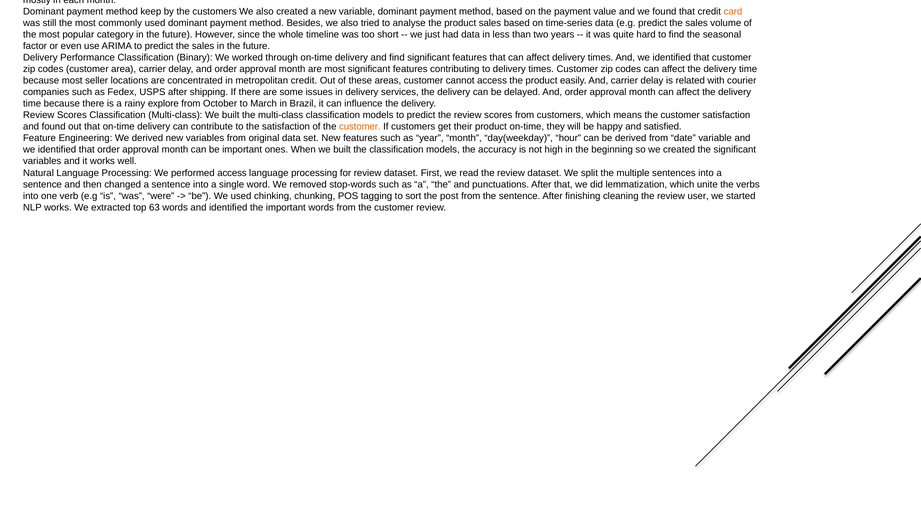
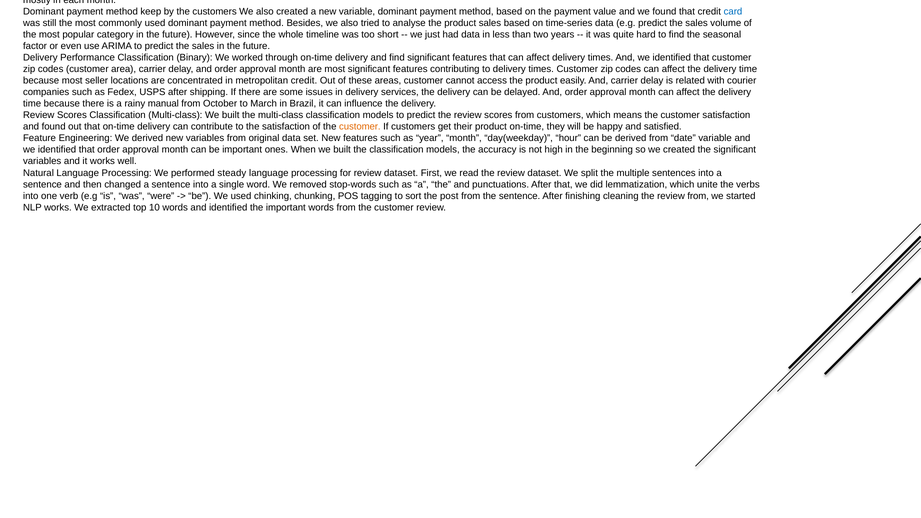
card colour: orange -> blue (733, 11)
explore: explore -> manual (163, 104)
performed access: access -> steady (232, 173)
review user: user -> from (698, 196)
63: 63 -> 10 (154, 207)
